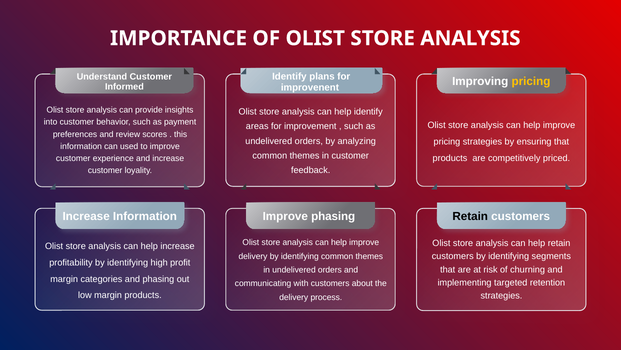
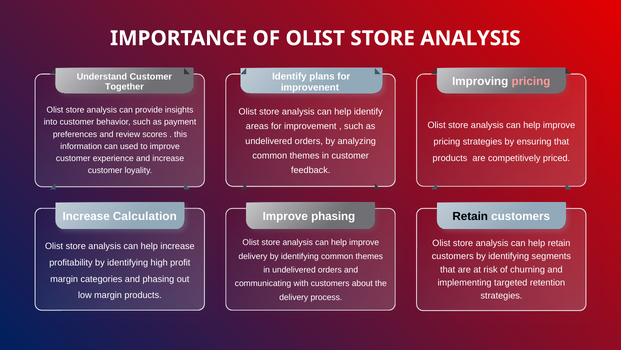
pricing colour: yellow -> pink (531, 81)
Informed: Informed -> Together (124, 86)
Increase Information: Information -> Calculation (145, 216)
